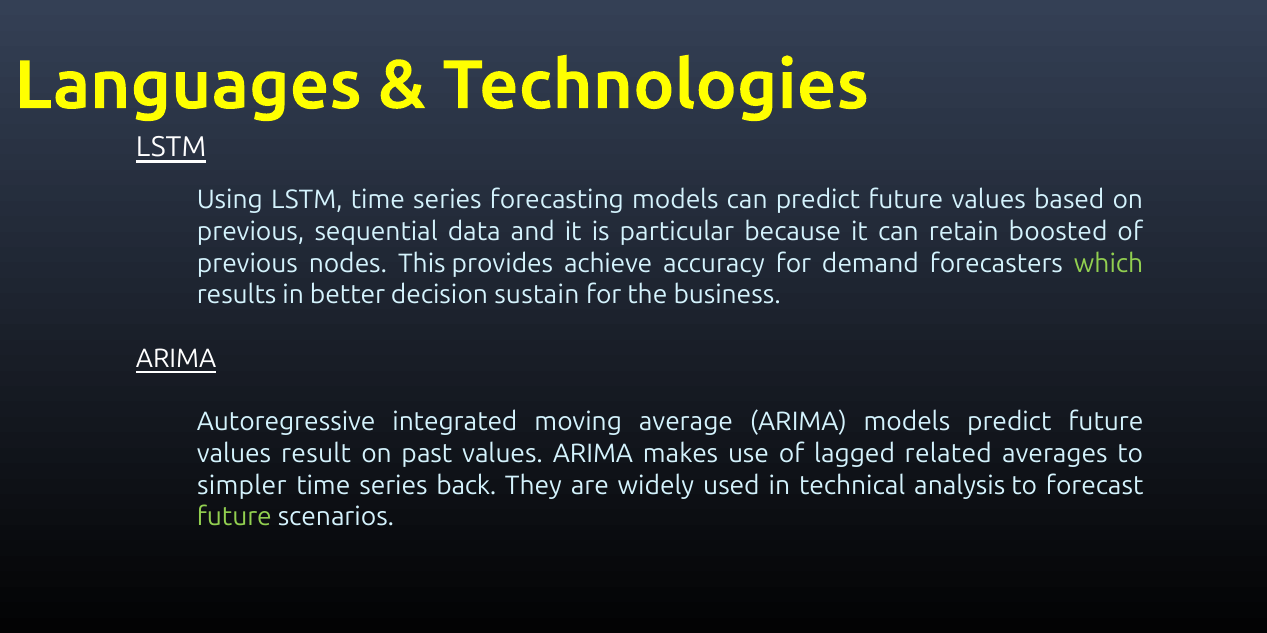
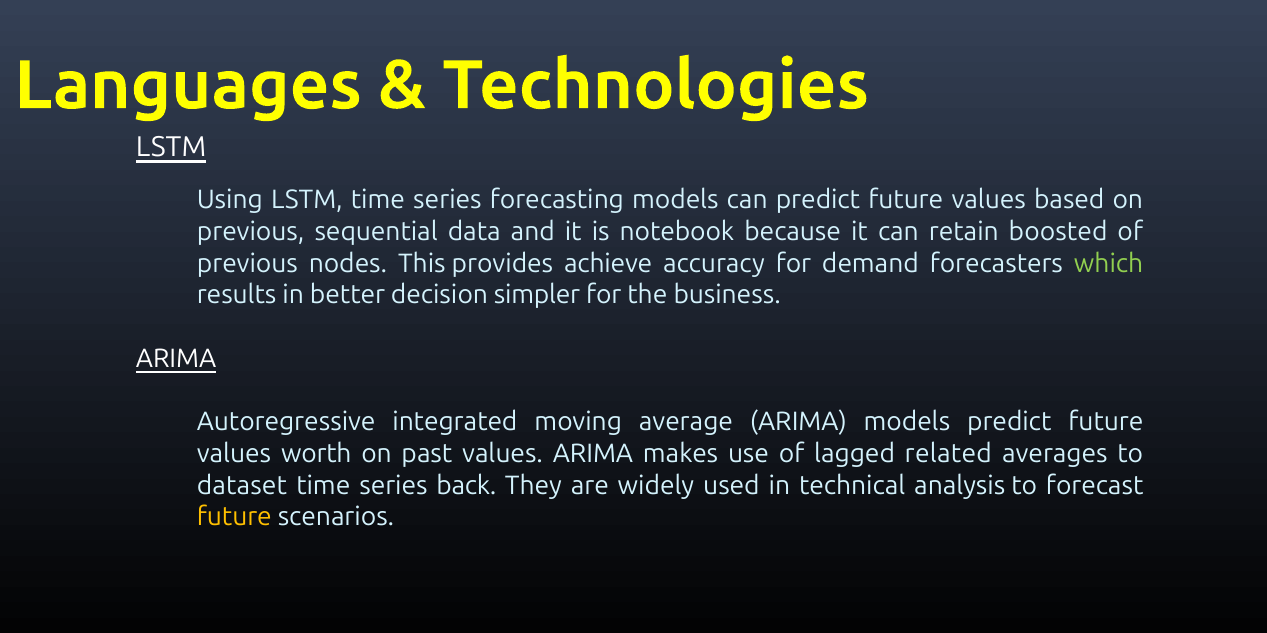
particular: particular -> notebook (677, 232)
sustain: sustain -> simpler (537, 295)
result: result -> worth (316, 454)
simpler: simpler -> dataset (242, 486)
future colour: light green -> yellow (234, 517)
